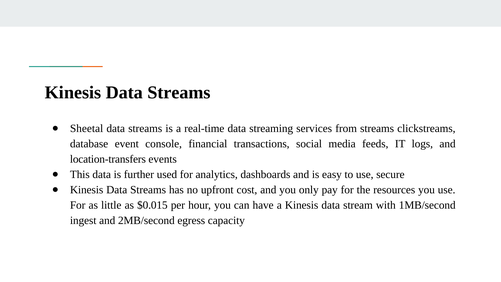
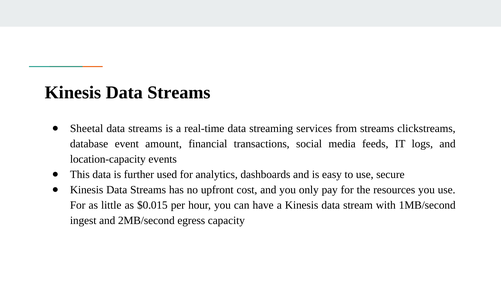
console: console -> amount (164, 144)
location-transfers: location-transfers -> location-capacity (108, 159)
